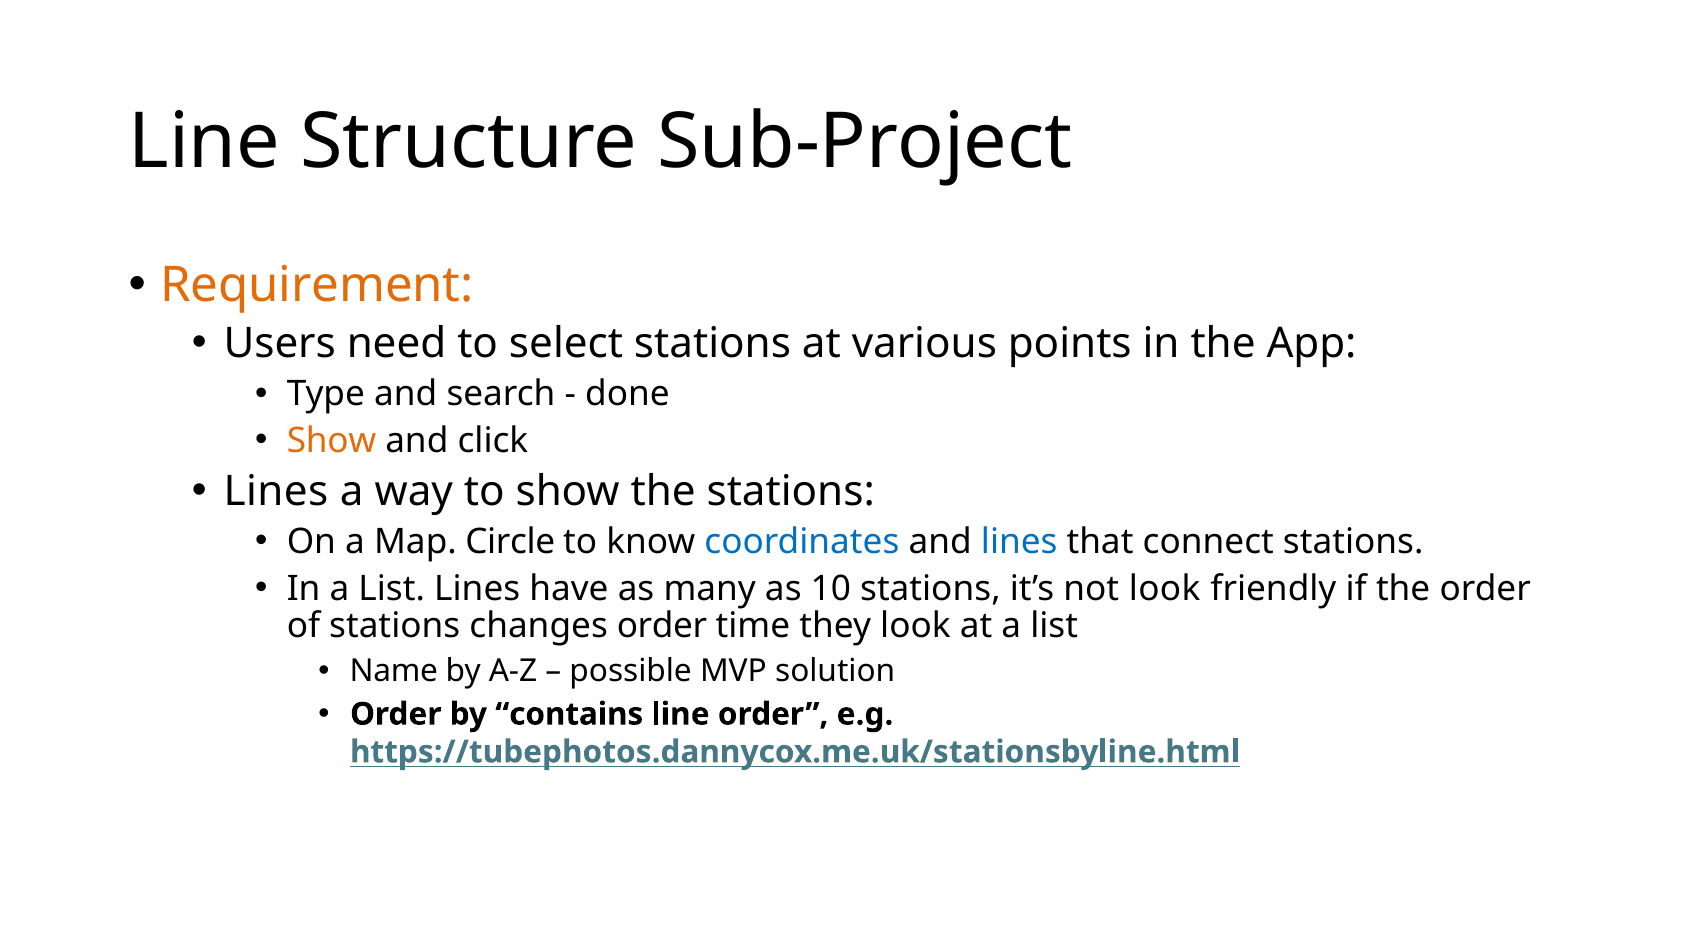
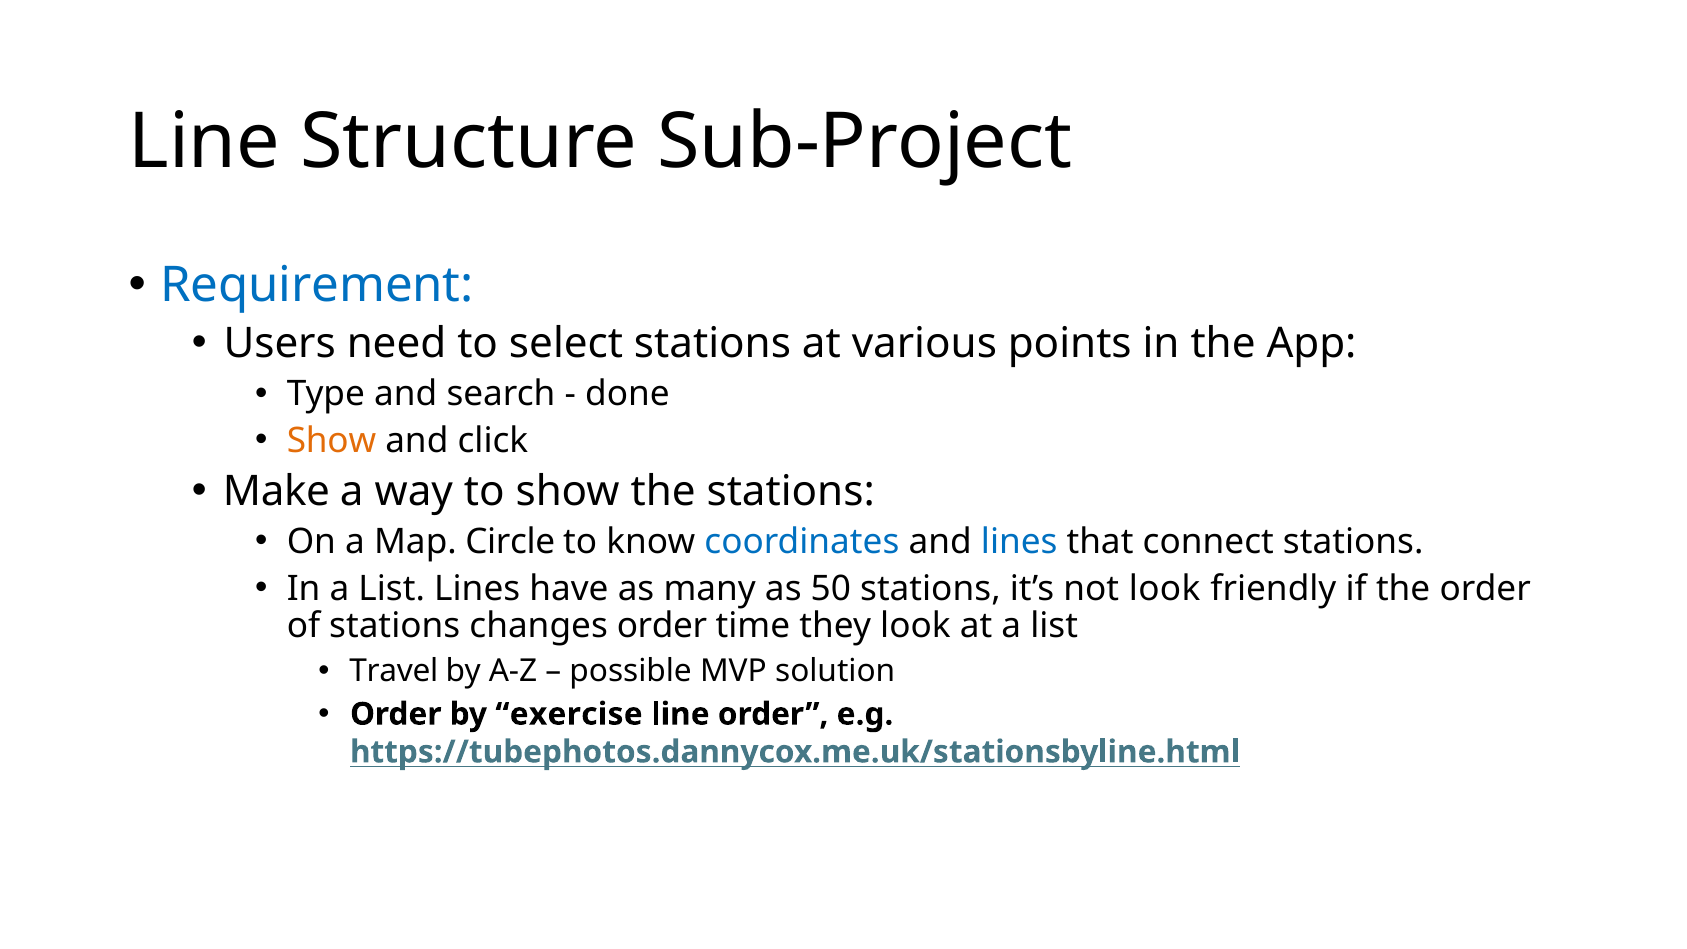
Requirement colour: orange -> blue (317, 285)
Lines: Lines -> Make (276, 491)
10: 10 -> 50 (831, 588)
Name: Name -> Travel (394, 671)
contains: contains -> exercise (569, 714)
